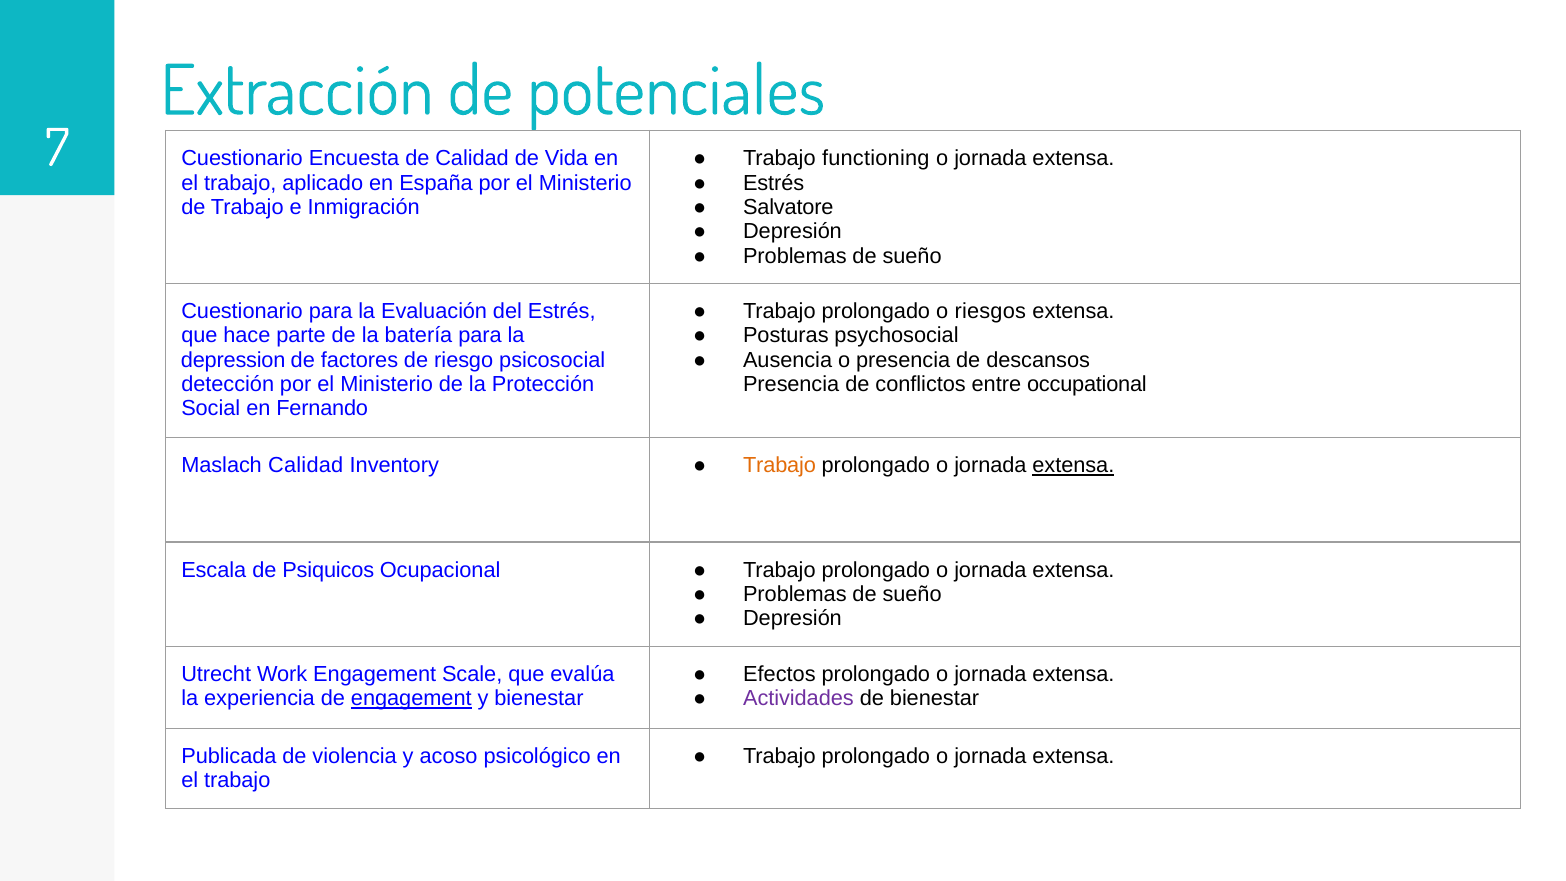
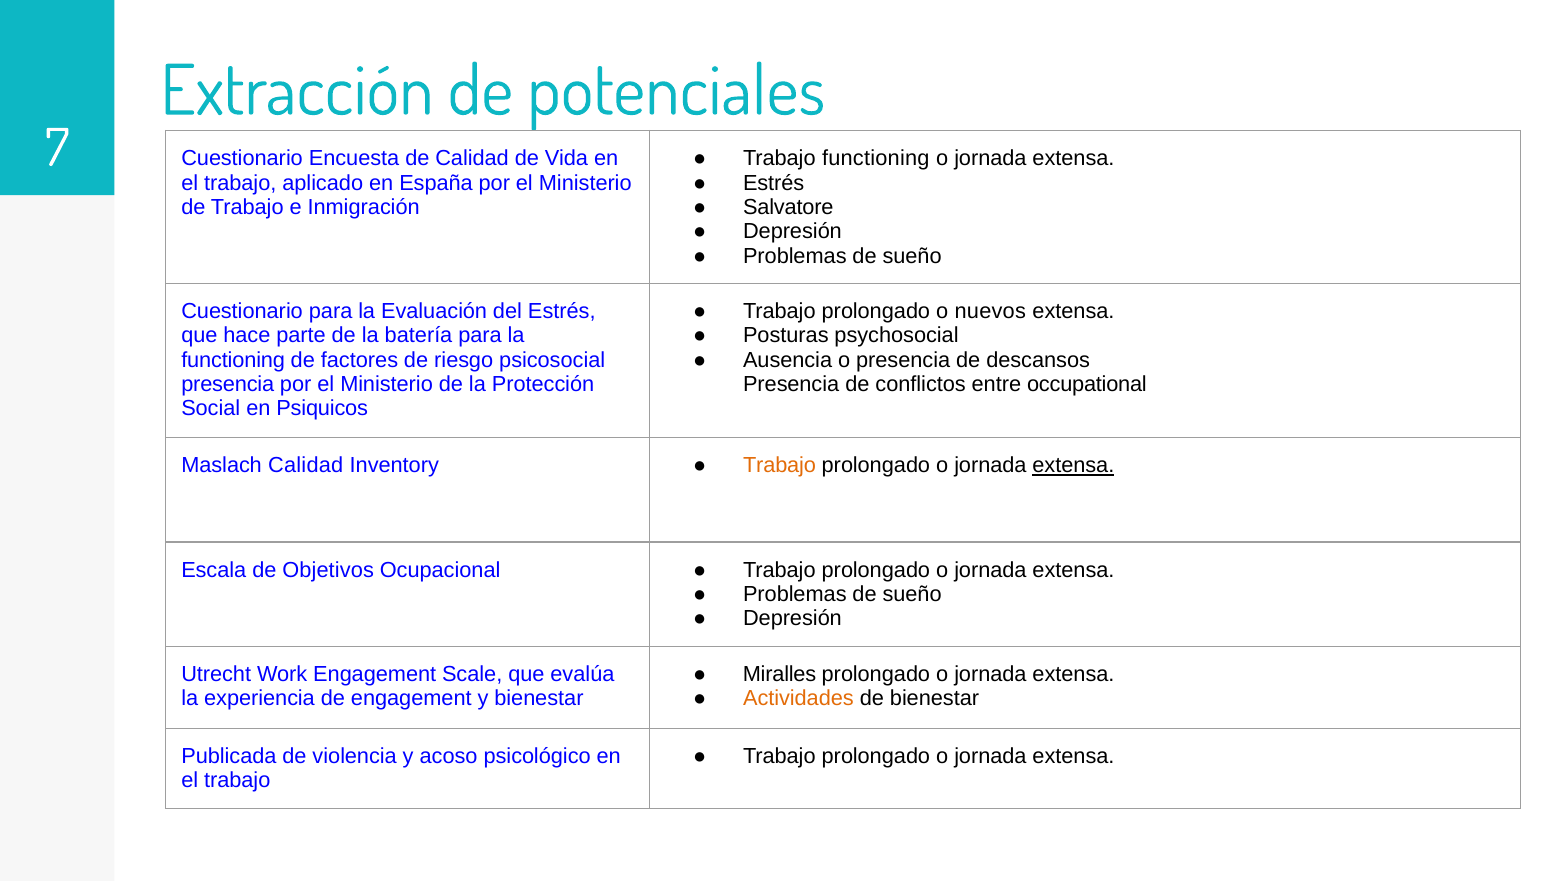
riesgos: riesgos -> nuevos (990, 311)
depression: depression -> functioning (233, 360)
detección: detección -> presencia (228, 384)
Fernando: Fernando -> Psiquicos (322, 409)
Psiquicos: Psiquicos -> Objetivos (328, 570)
Efectos: Efectos -> Miralles (780, 674)
engagement underline: present -> none (411, 699)
Actividades colour: purple -> orange (798, 699)
